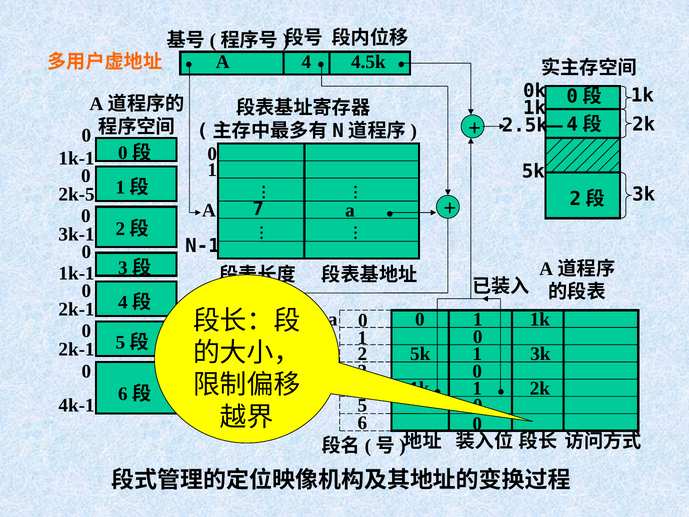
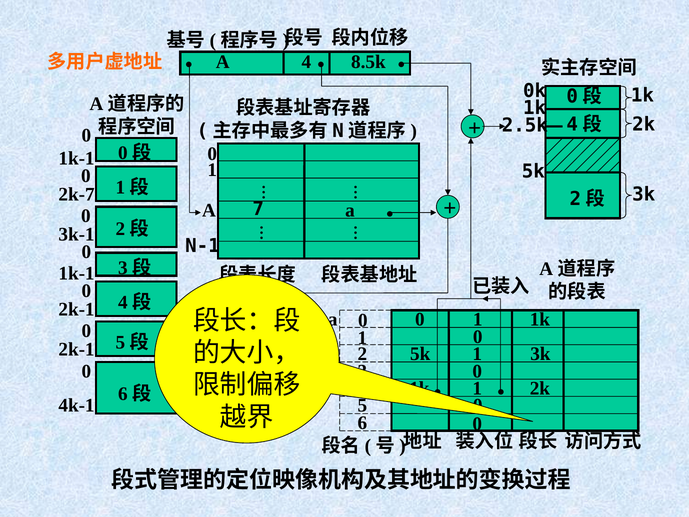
4.5k: 4.5k -> 8.5k (368, 62)
2k-5: 2k-5 -> 2k-7 (77, 194)
